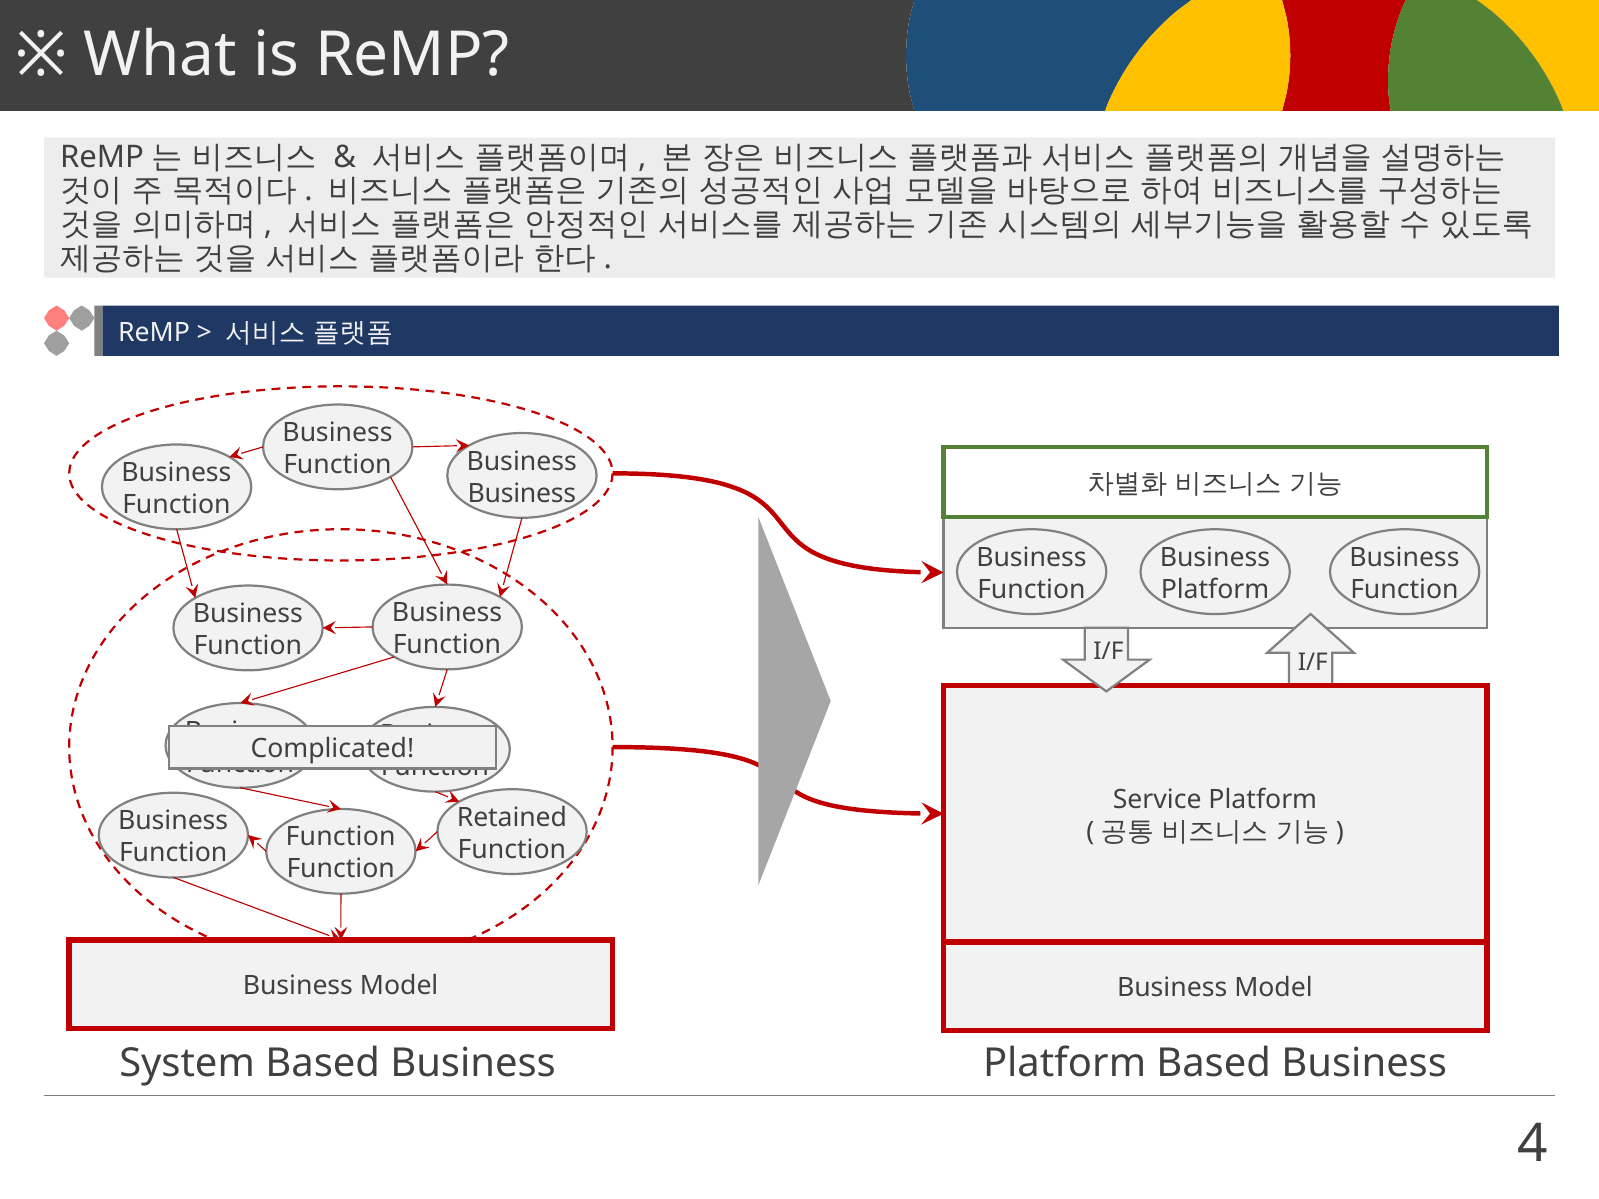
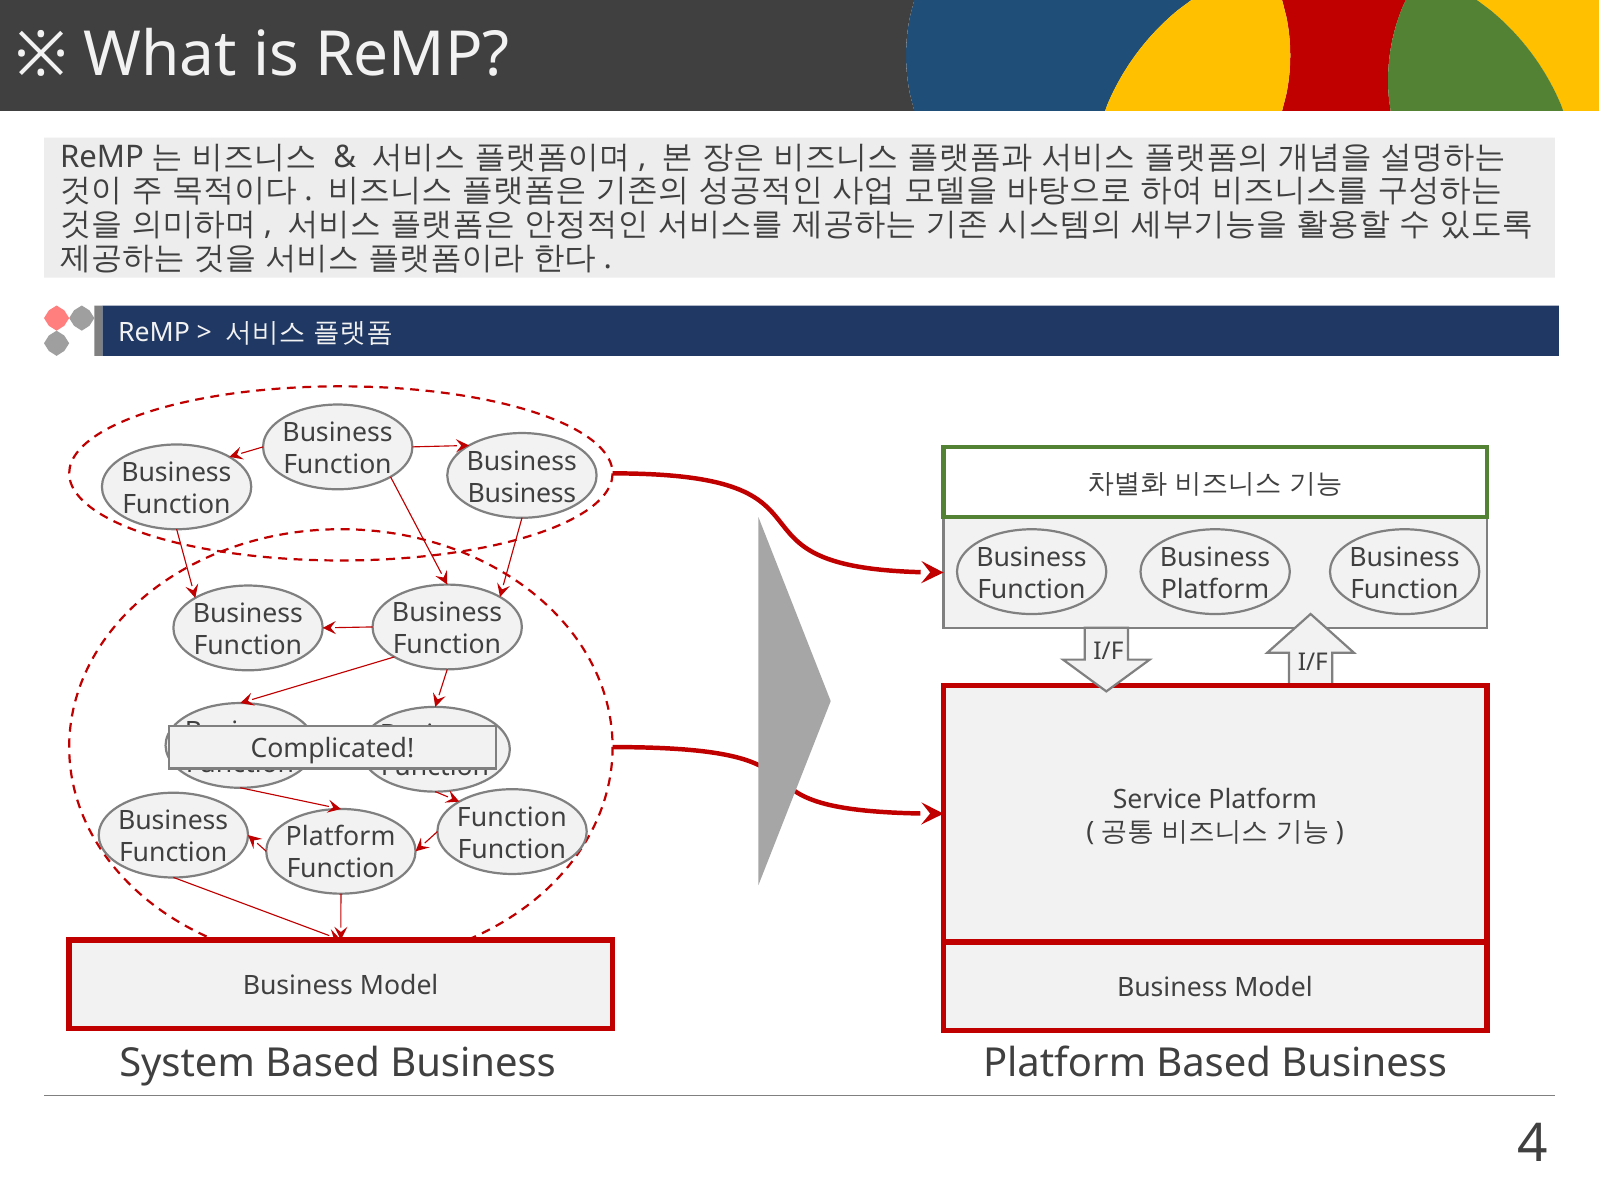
Retained: Retained -> Function (512, 818)
Function: Function -> Platform (341, 837)
